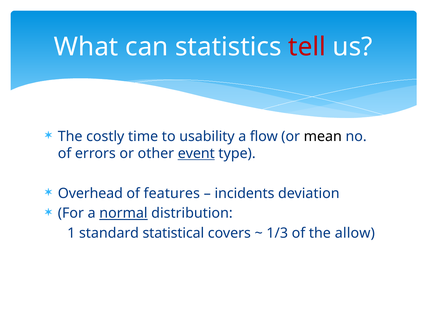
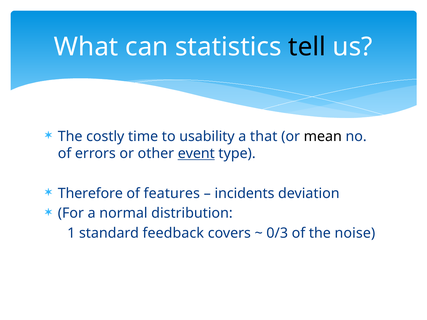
tell colour: red -> black (307, 47)
flow: flow -> that (264, 137)
Overhead: Overhead -> Therefore (90, 194)
normal underline: present -> none (123, 213)
statistical: statistical -> feedback (173, 233)
1/3: 1/3 -> 0/3 (277, 233)
allow: allow -> noise (355, 233)
